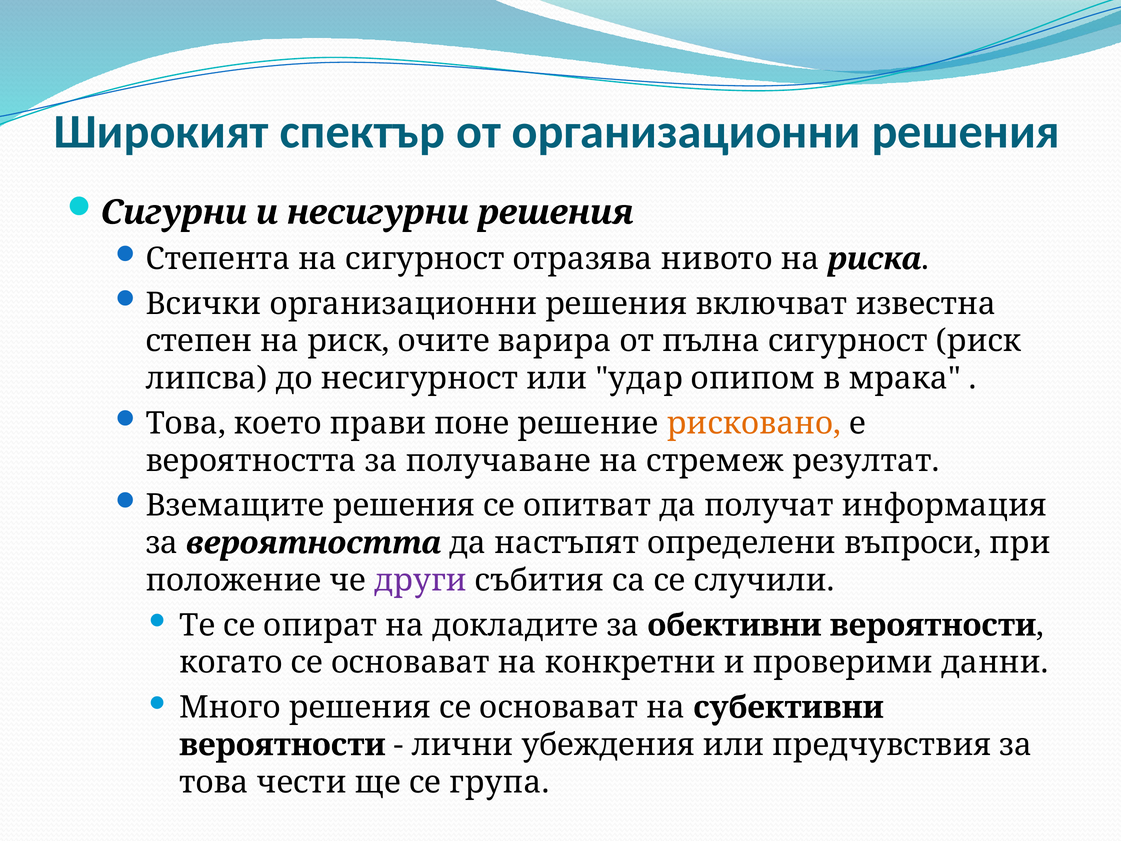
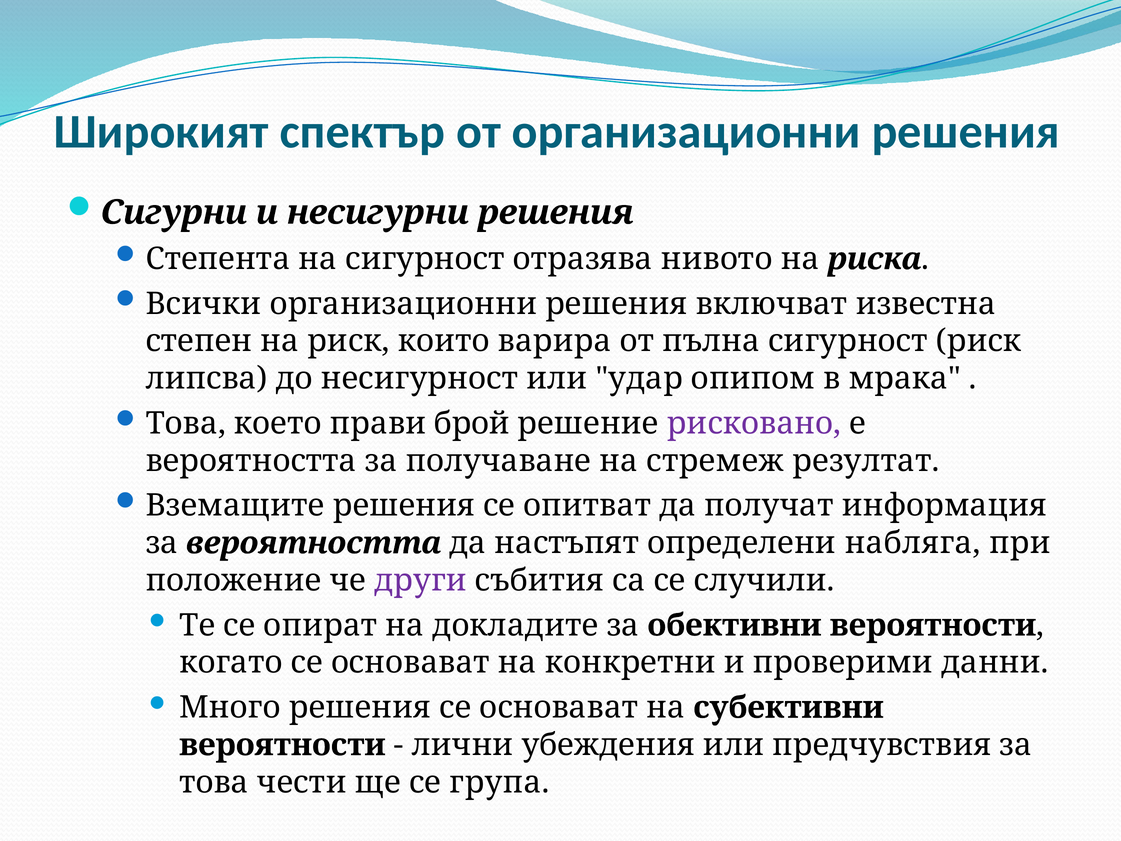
очите: очите -> които (444, 341)
поне: поне -> брой (472, 423)
рисковано colour: orange -> purple (754, 423)
въпроси: въпроси -> набляга (913, 543)
